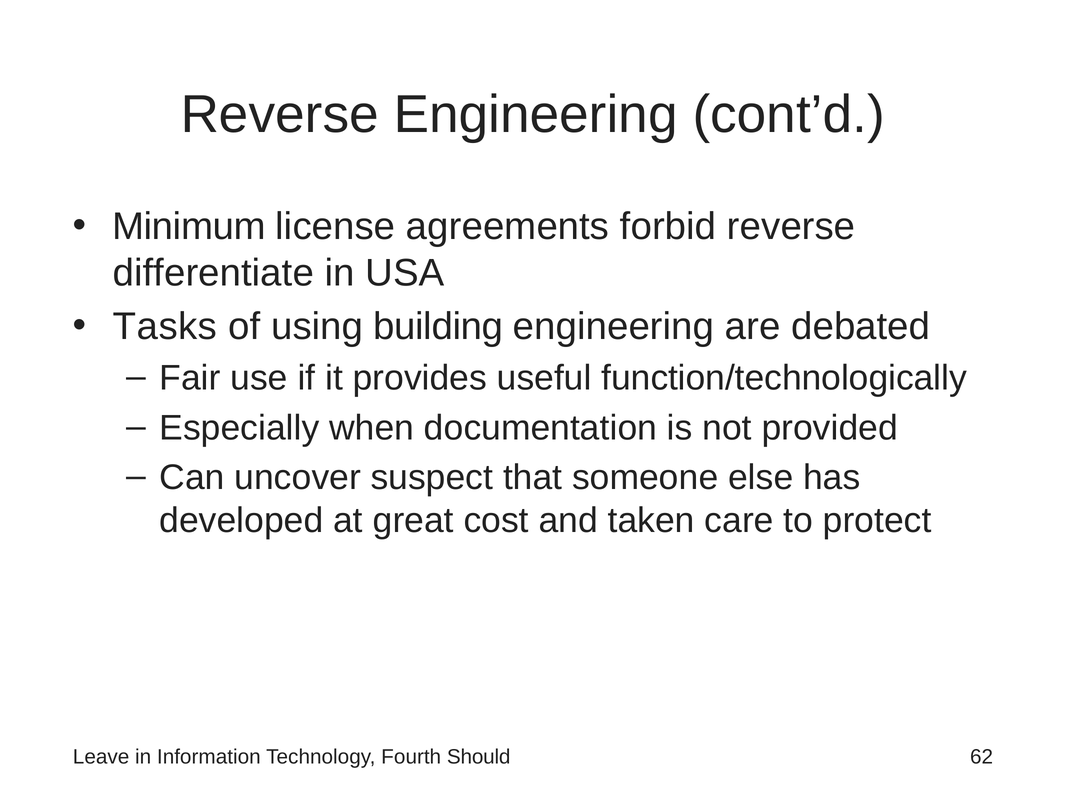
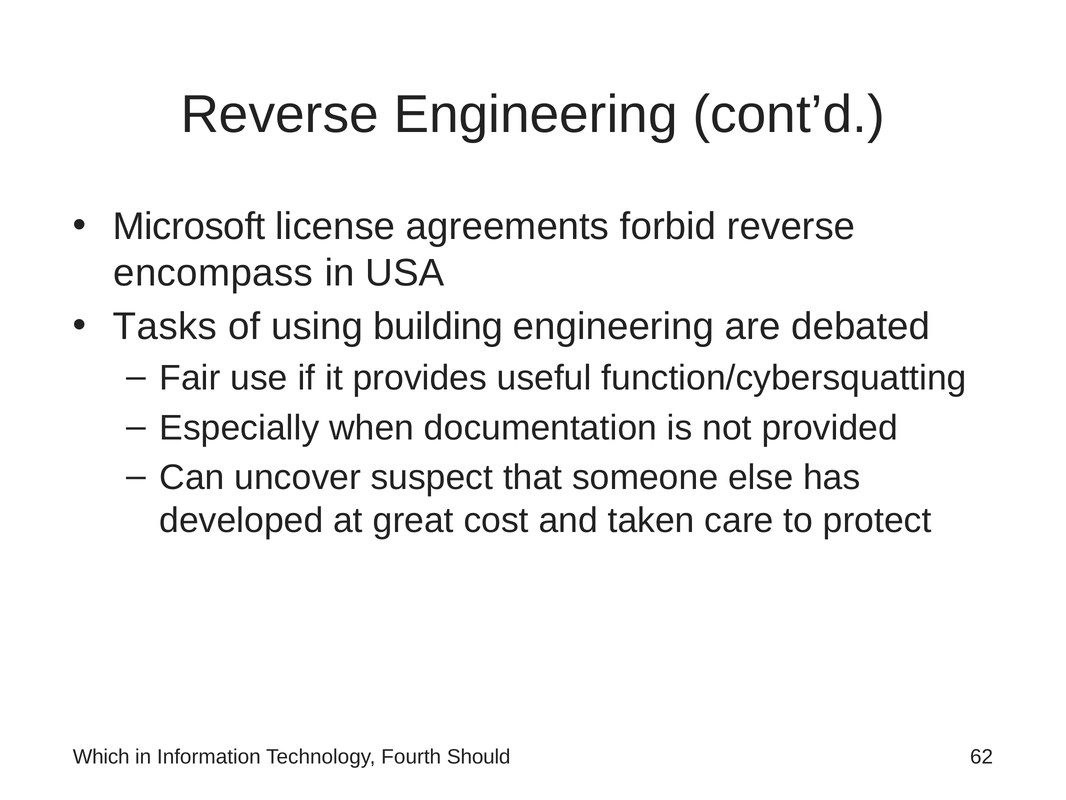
Minimum: Minimum -> Microsoft (189, 227)
differentiate: differentiate -> encompass (213, 273)
function/technologically: function/technologically -> function/cybersquatting (784, 378)
Leave: Leave -> Which (101, 756)
